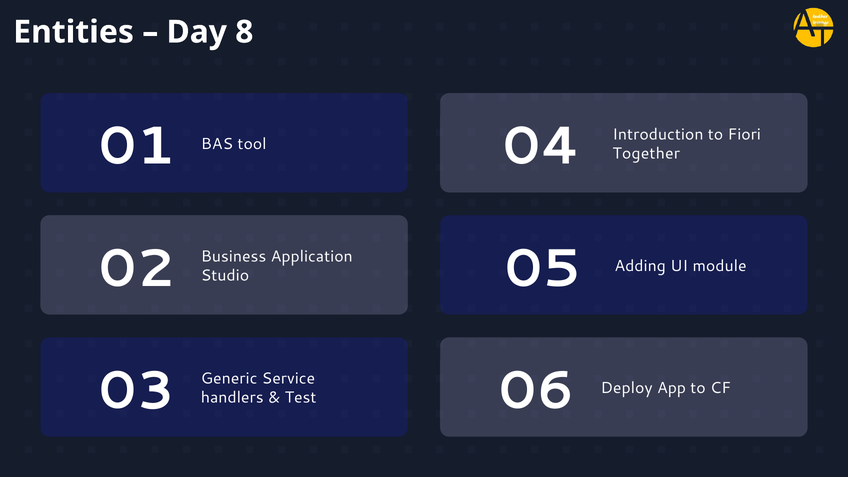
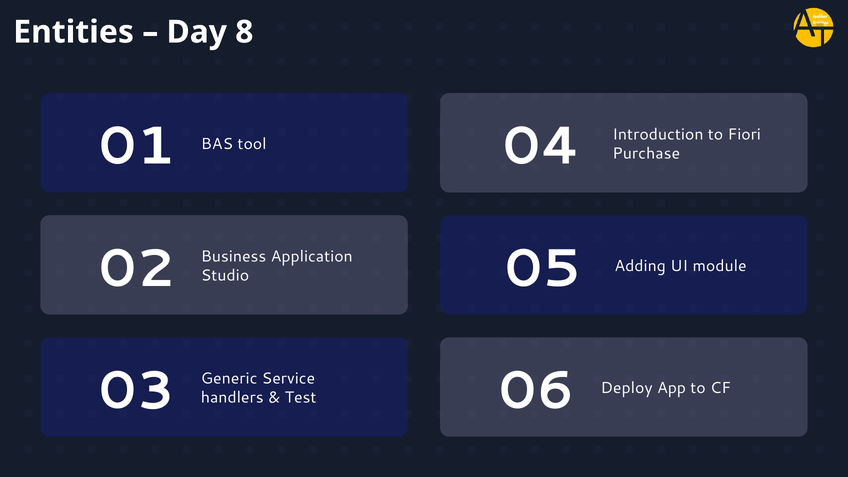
Together: Together -> Purchase (646, 153)
